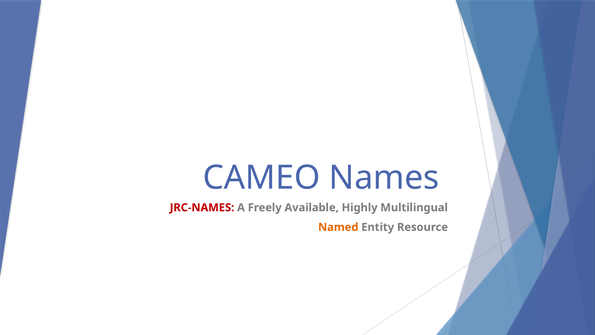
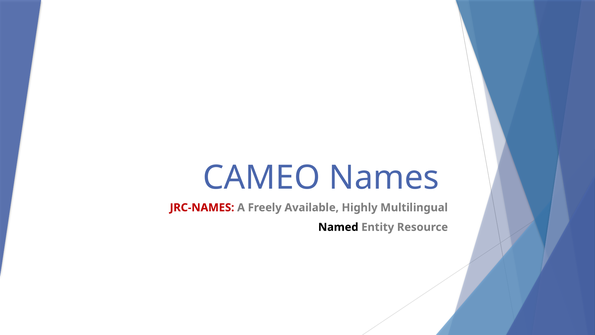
Named colour: orange -> black (338, 227)
